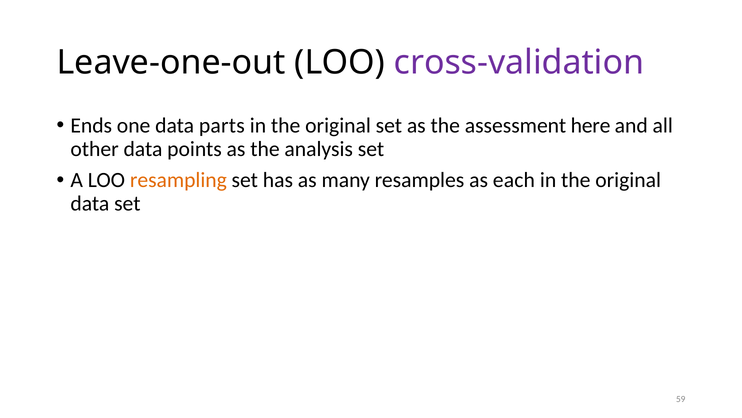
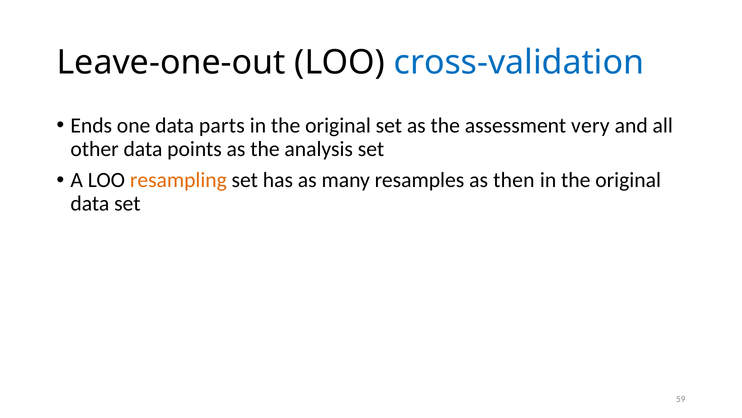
cross-validation colour: purple -> blue (519, 62)
here: here -> very (590, 125)
each: each -> then (514, 180)
